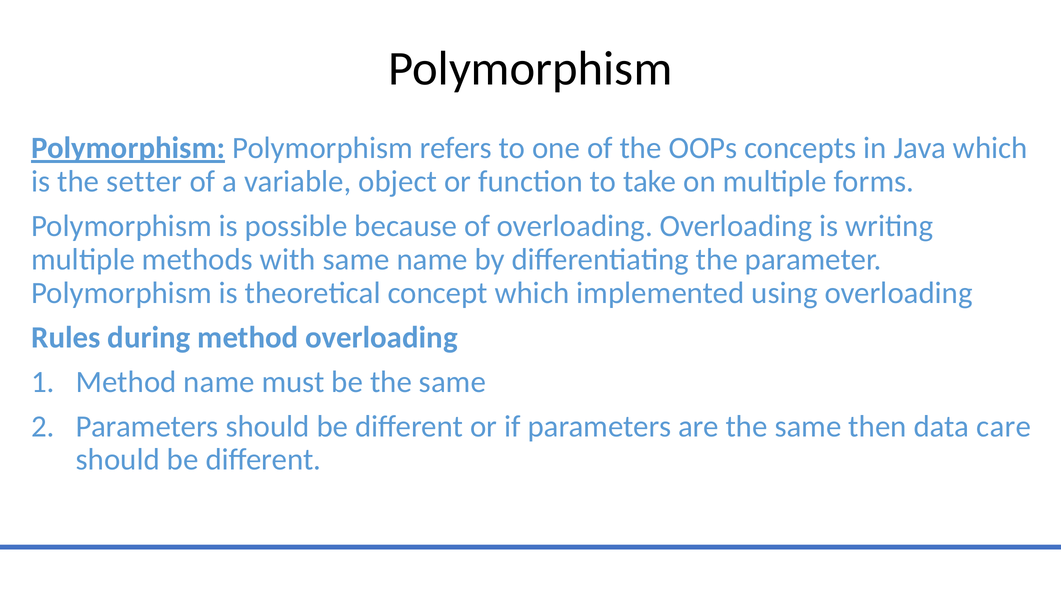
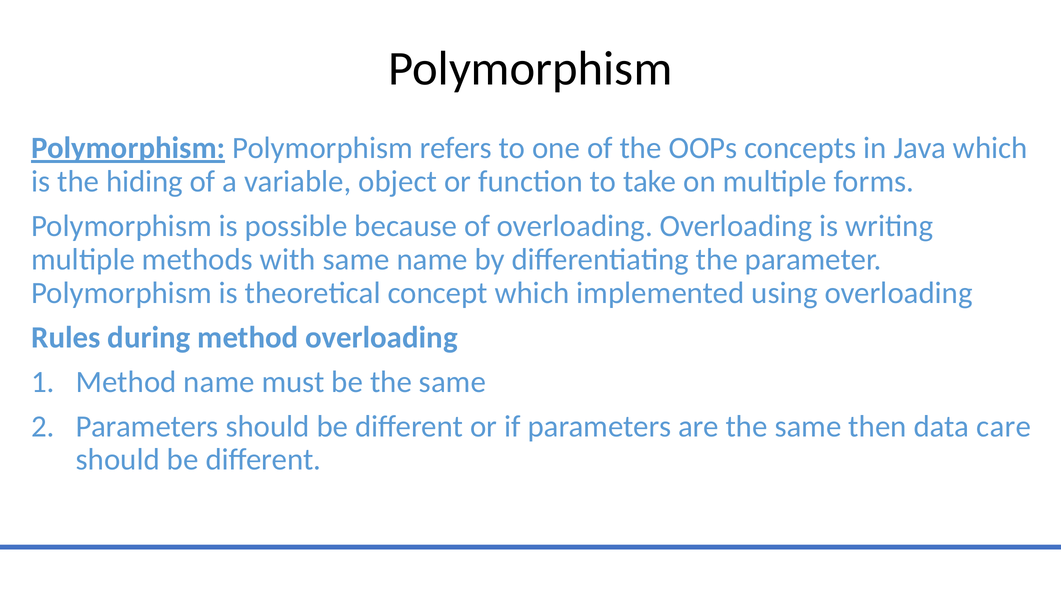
setter: setter -> hiding (145, 181)
